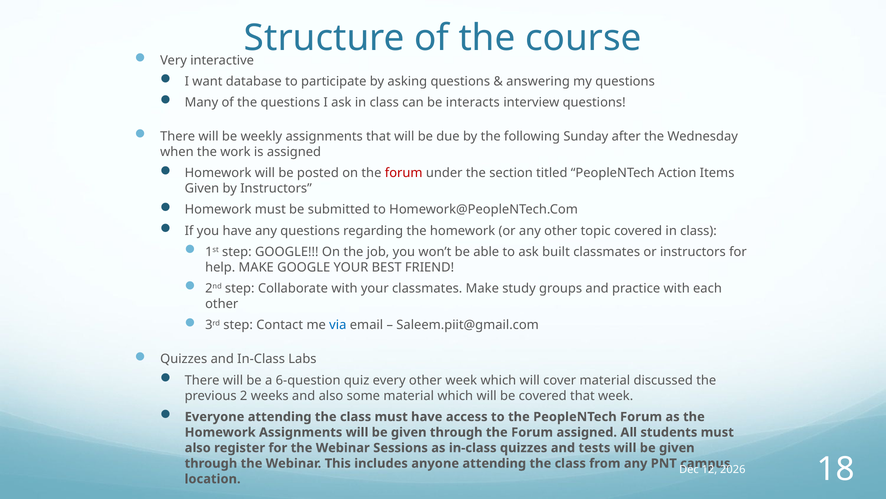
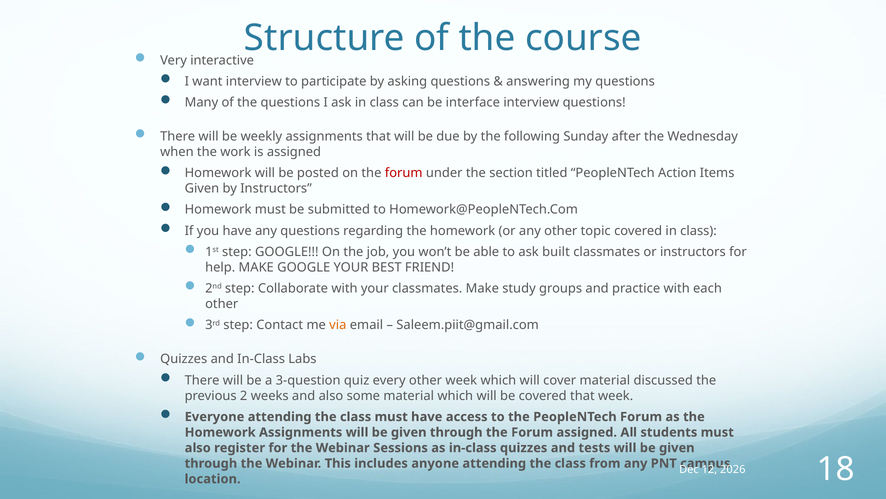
want database: database -> interview (254, 81)
interacts: interacts -> interface (473, 102)
via colour: blue -> orange (338, 325)
6-question: 6-question -> 3-question (308, 380)
